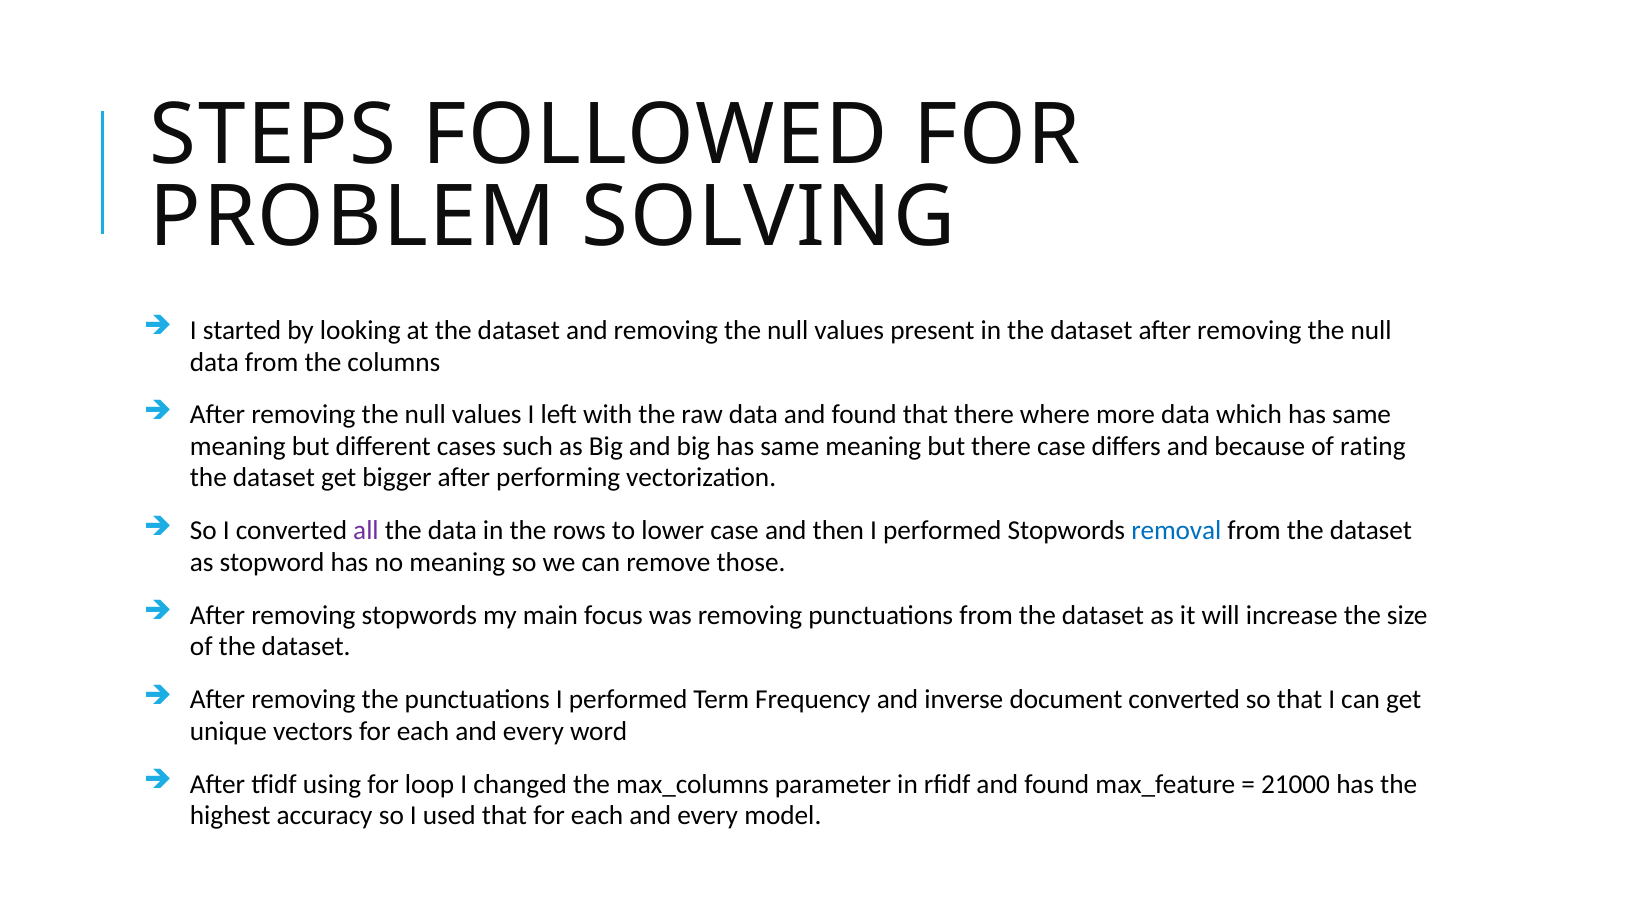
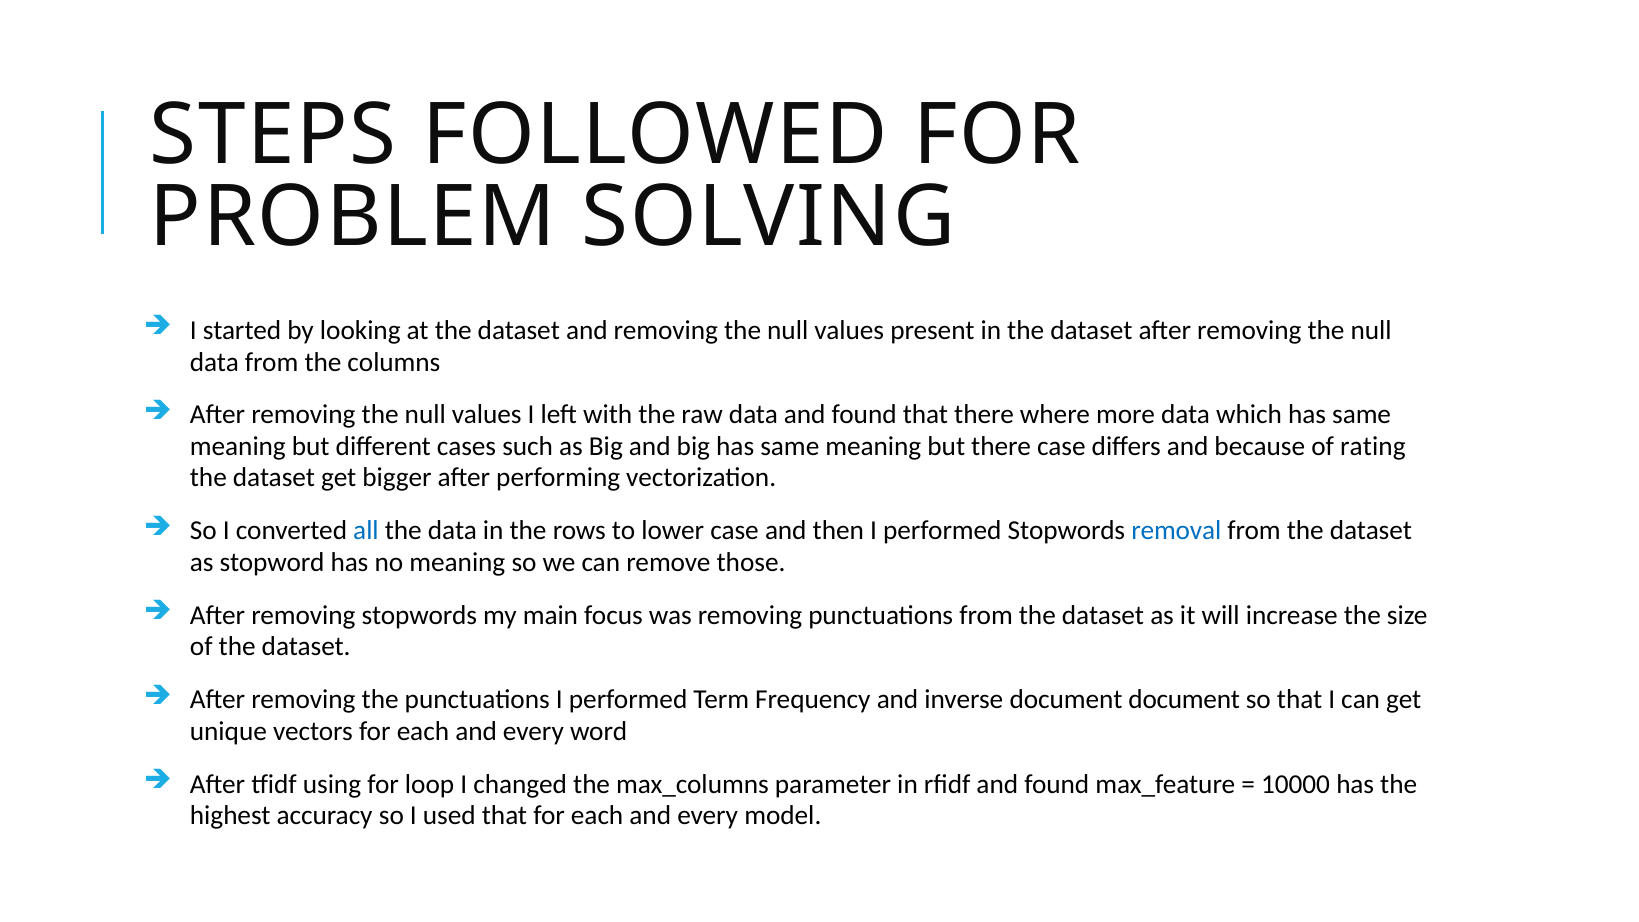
all colour: purple -> blue (366, 531)
document converted: converted -> document (1184, 700)
21000: 21000 -> 10000 (1296, 784)
